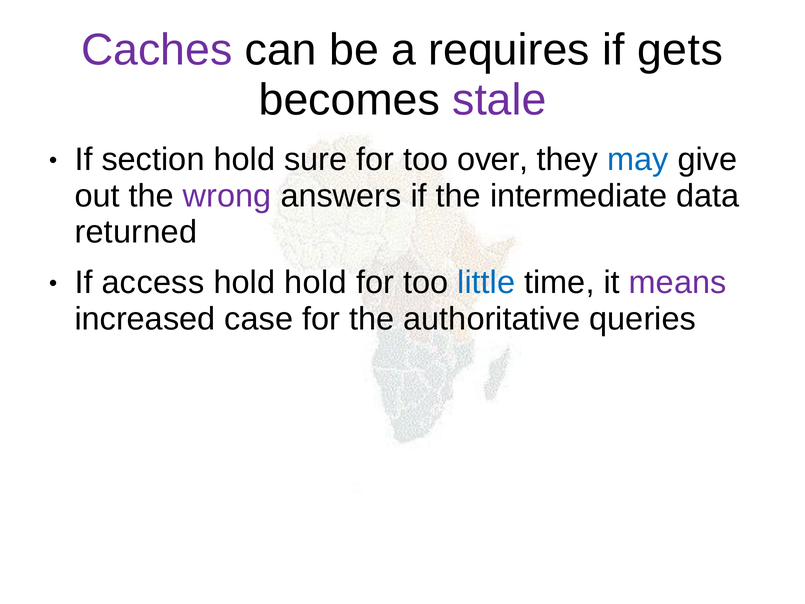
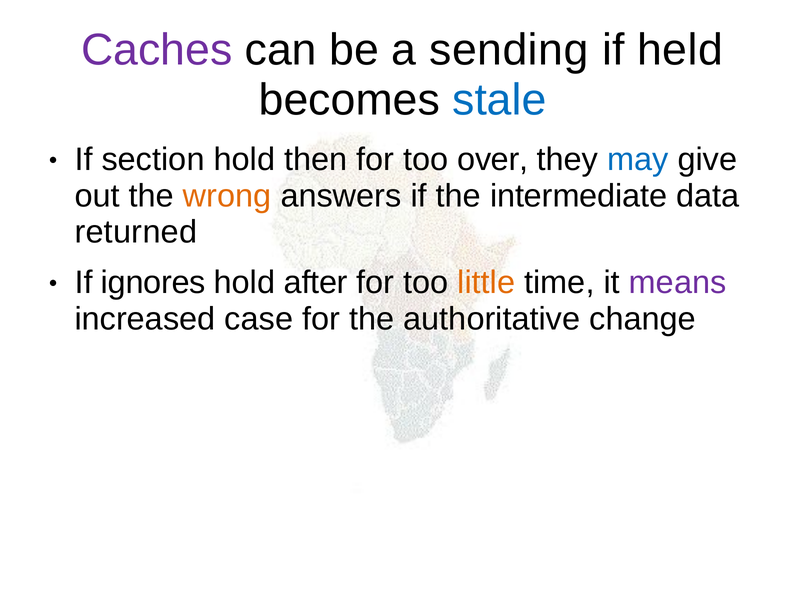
requires: requires -> sending (509, 50)
gets: gets -> held (680, 50)
stale colour: purple -> blue (499, 100)
sure: sure -> then (316, 160)
wrong colour: purple -> orange (227, 196)
access: access -> ignores (153, 283)
hold hold: hold -> after (316, 283)
little colour: blue -> orange (486, 283)
queries: queries -> change (643, 319)
